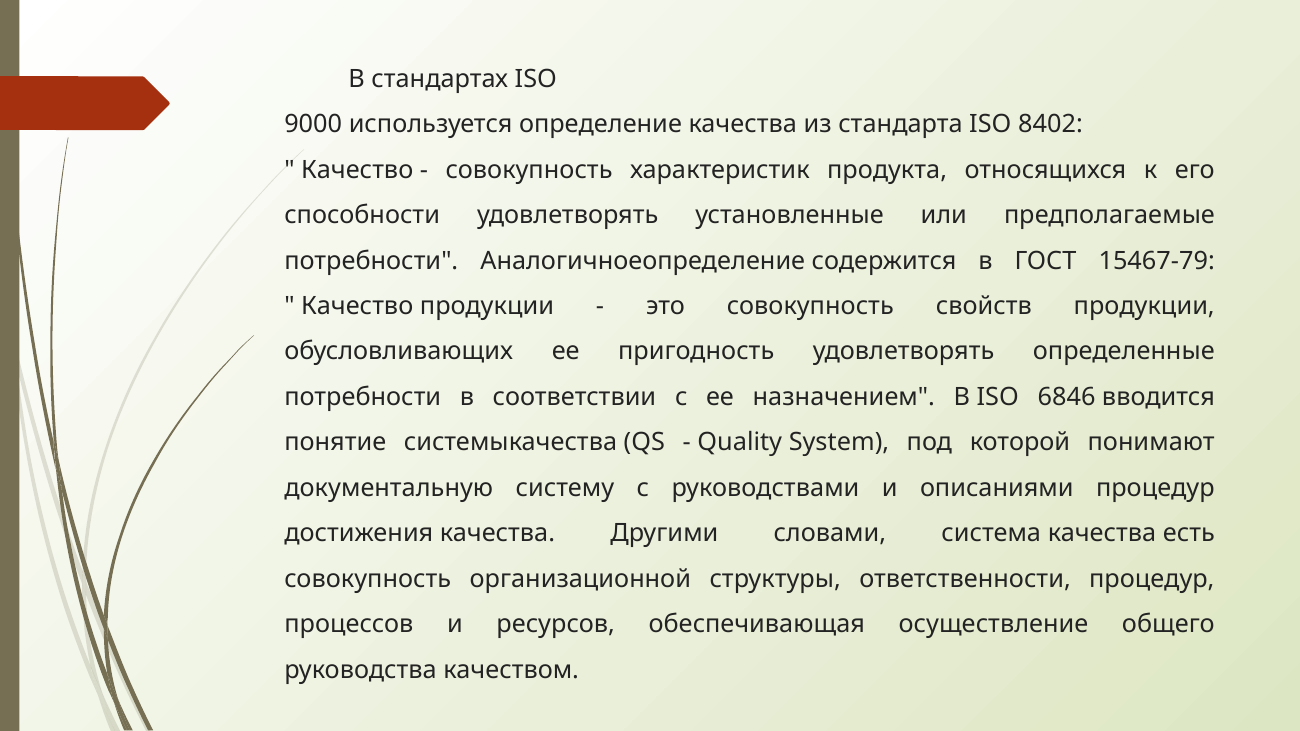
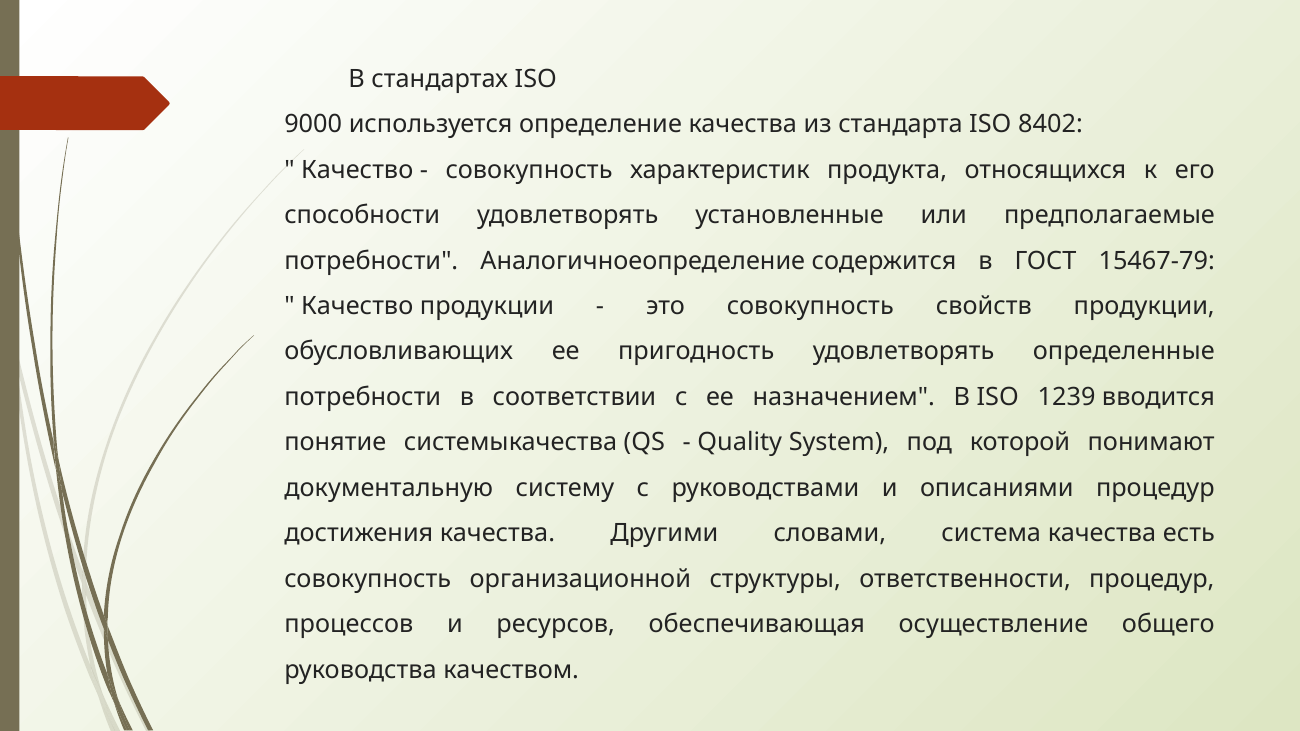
6846: 6846 -> 1239 (1067, 397)
